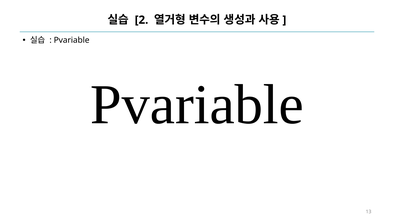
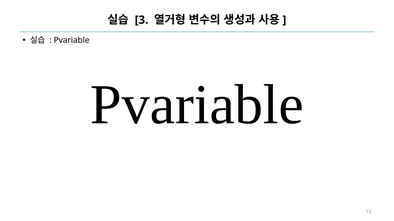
2: 2 -> 3 (142, 20)
